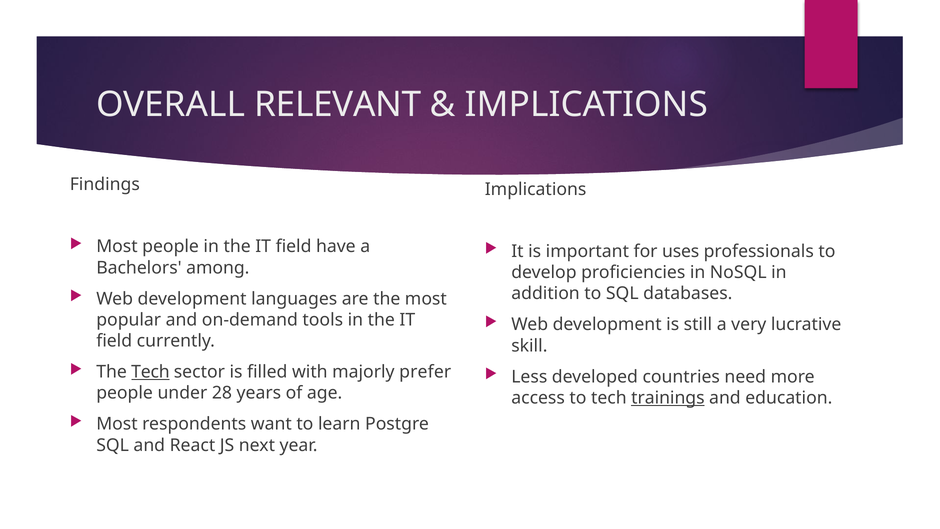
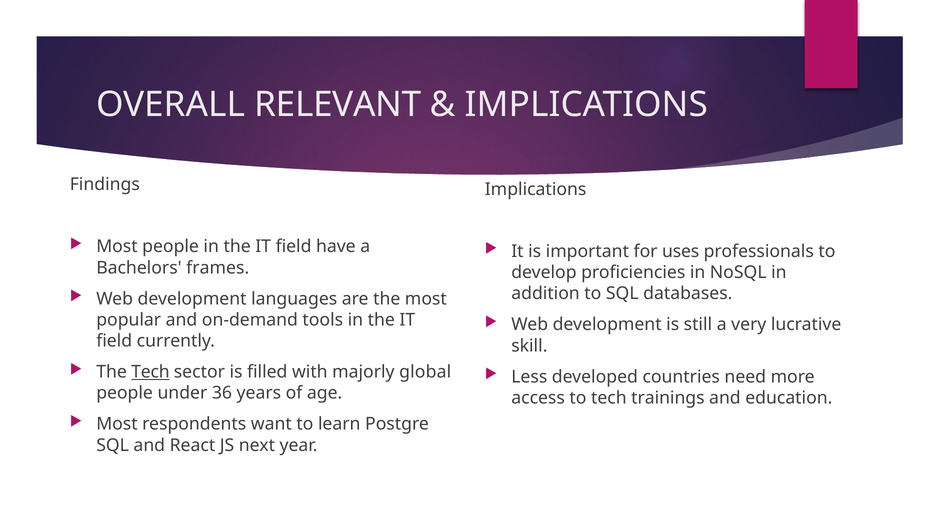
among: among -> frames (218, 268)
prefer: prefer -> global (425, 372)
28: 28 -> 36 (222, 393)
trainings underline: present -> none (668, 398)
